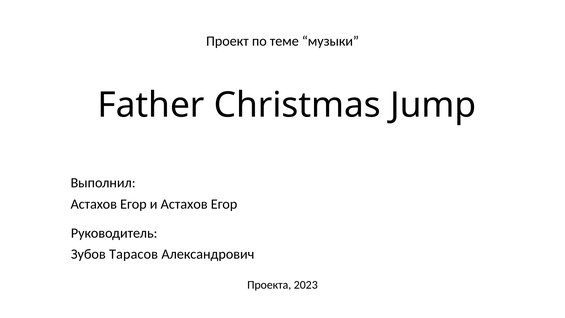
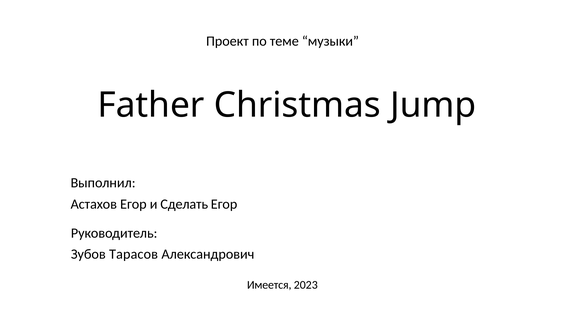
и Астахов: Астахов -> Сделать (184, 204)
Проекта: Проекта -> Имеется (269, 285)
